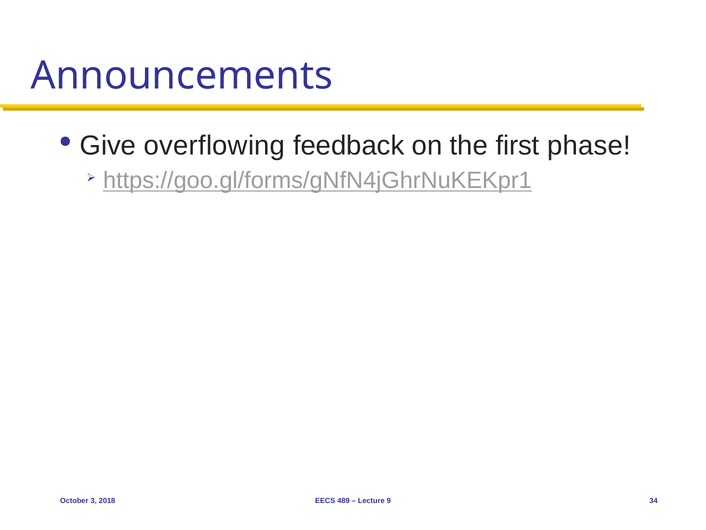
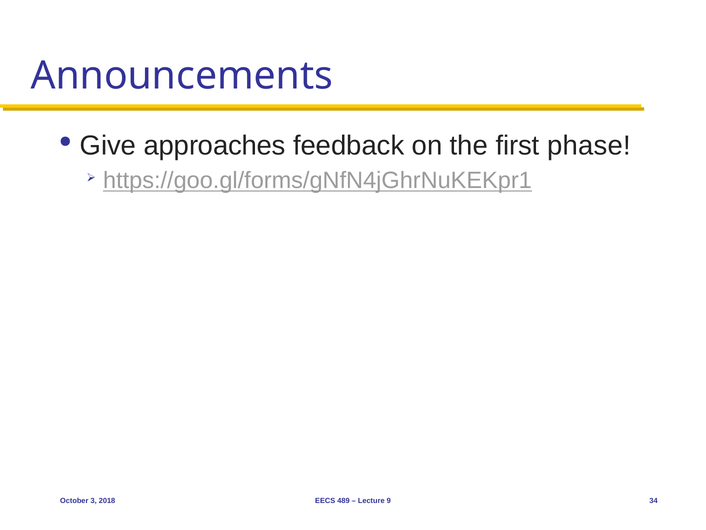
overflowing: overflowing -> approaches (215, 146)
